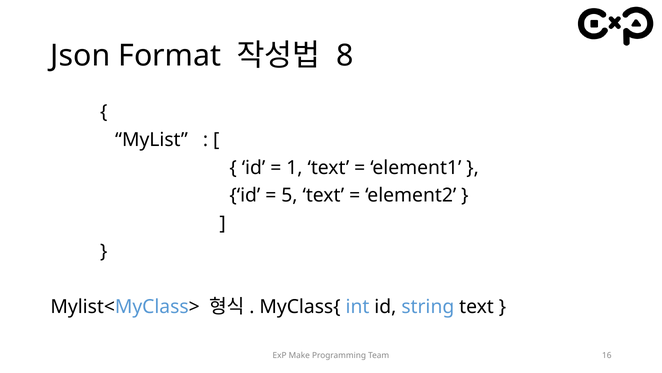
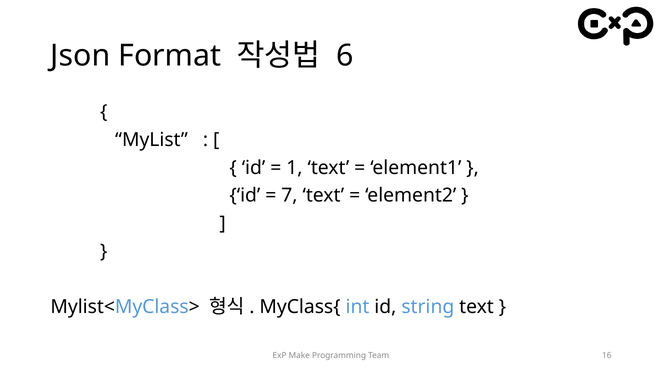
8: 8 -> 6 (345, 56)
5: 5 -> 7 (289, 195)
